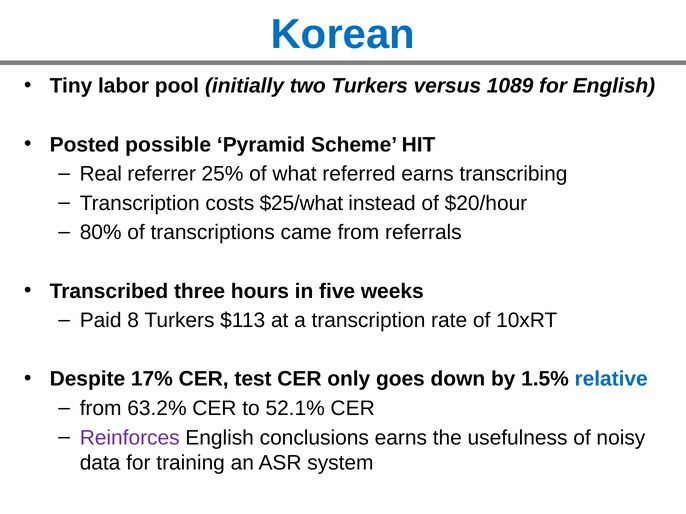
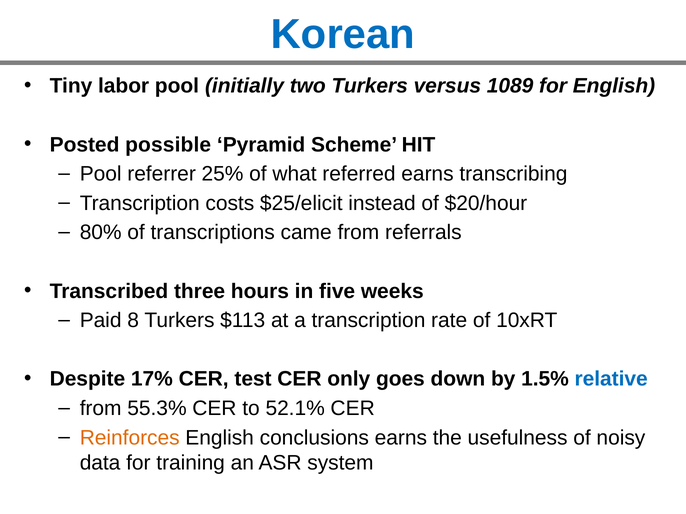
Real: Real -> Pool (101, 174)
$25/what: $25/what -> $25/elicit (301, 203)
63.2%: 63.2% -> 55.3% (157, 409)
Reinforces colour: purple -> orange (130, 438)
